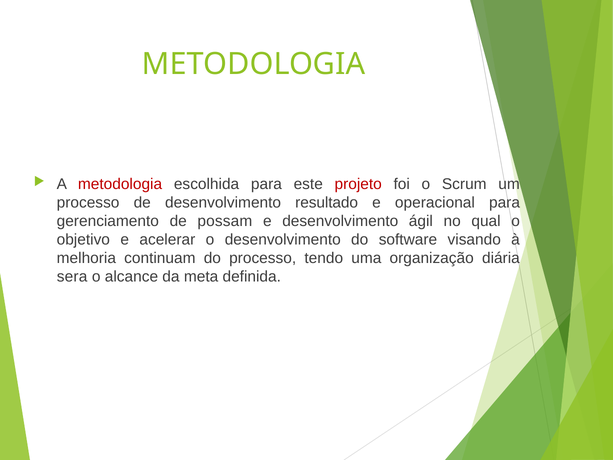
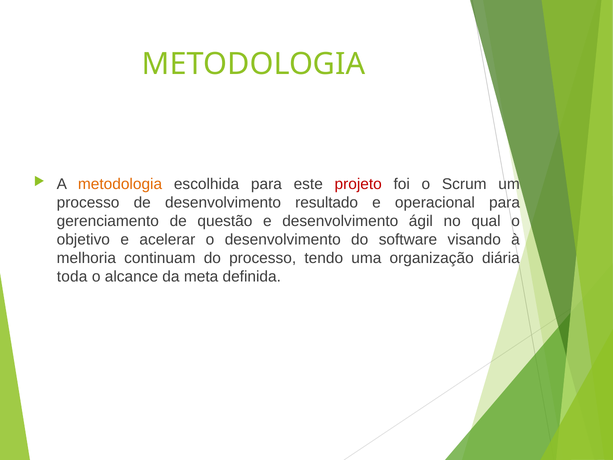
metodologia colour: red -> orange (120, 184)
possam: possam -> questão (225, 221)
sera: sera -> toda (72, 277)
